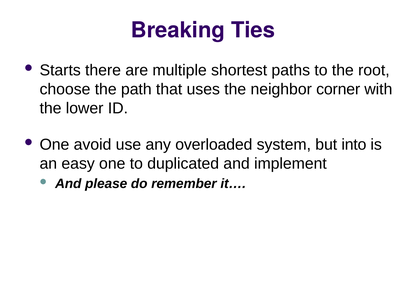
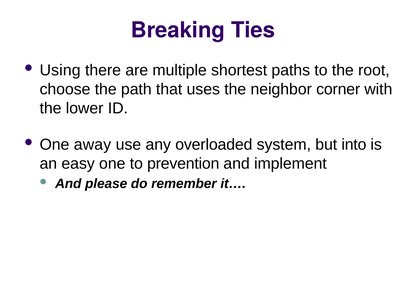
Starts: Starts -> Using (60, 70)
avoid: avoid -> away (92, 144)
duplicated: duplicated -> prevention (183, 163)
